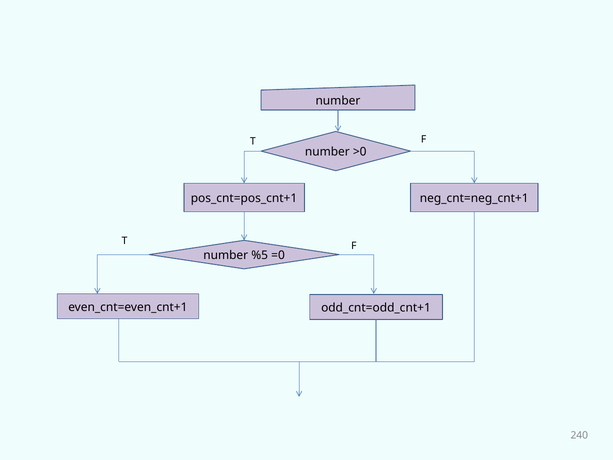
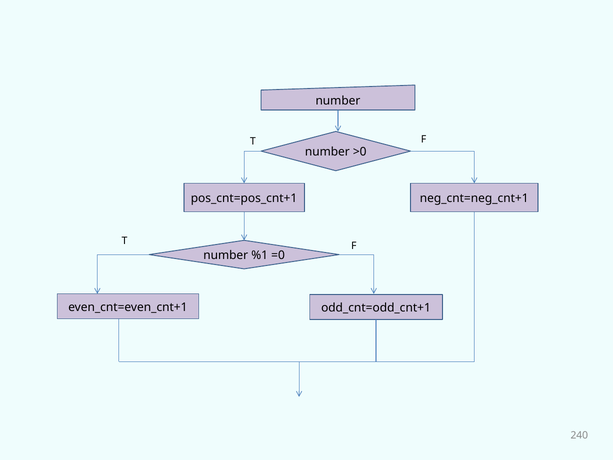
%5: %5 -> %1 (260, 255)
